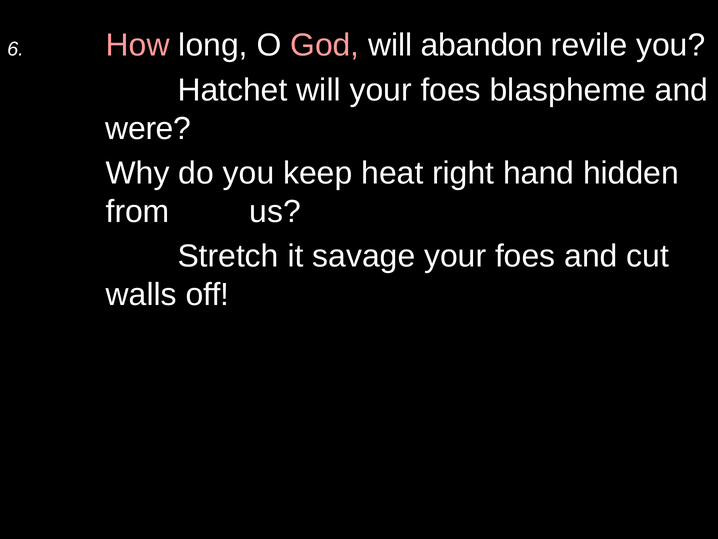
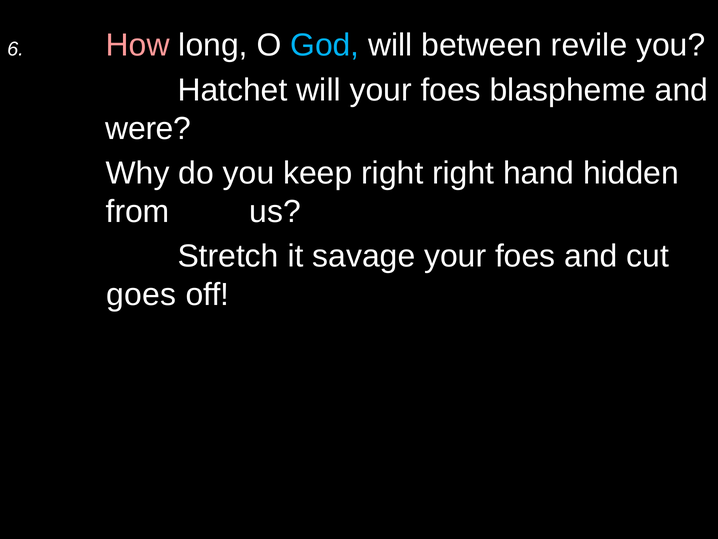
God colour: pink -> light blue (325, 45)
abandon: abandon -> between (482, 45)
keep heat: heat -> right (392, 173)
walls: walls -> goes (141, 294)
